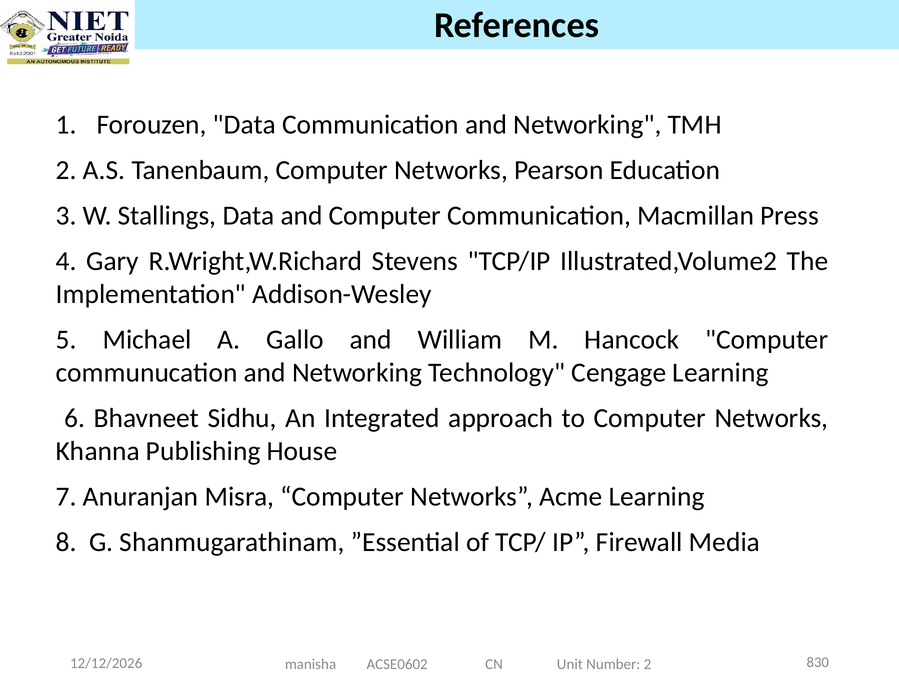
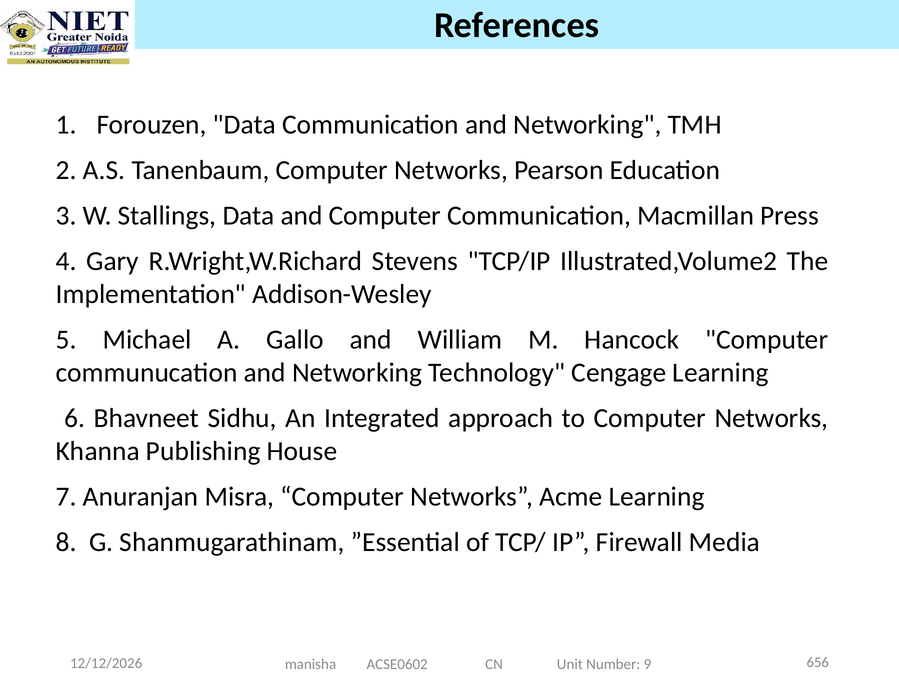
830: 830 -> 656 (818, 662)
Number 2: 2 -> 9 (647, 664)
